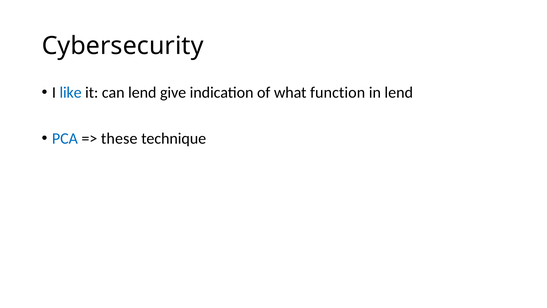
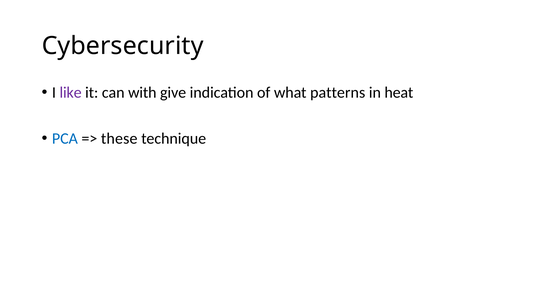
like colour: blue -> purple (71, 92)
can lend: lend -> with (142, 92)
function: function -> patterns (338, 92)
in lend: lend -> heat (399, 92)
